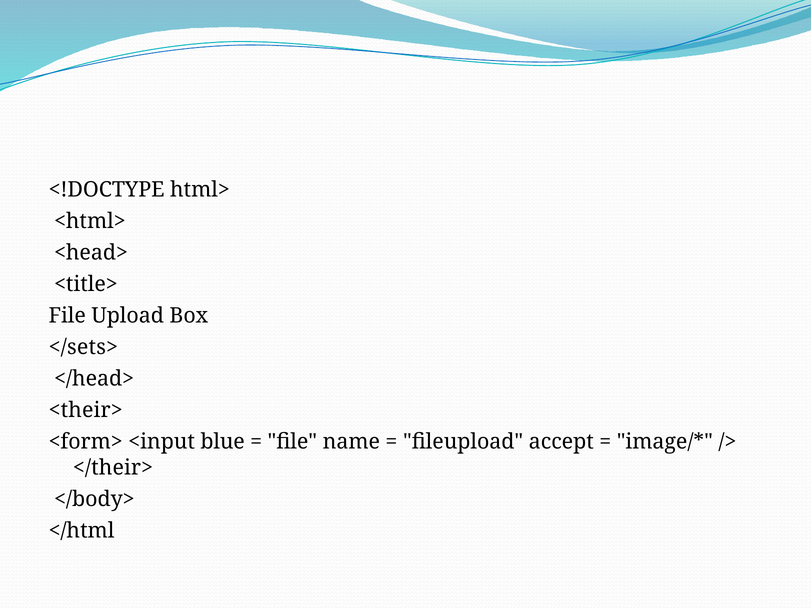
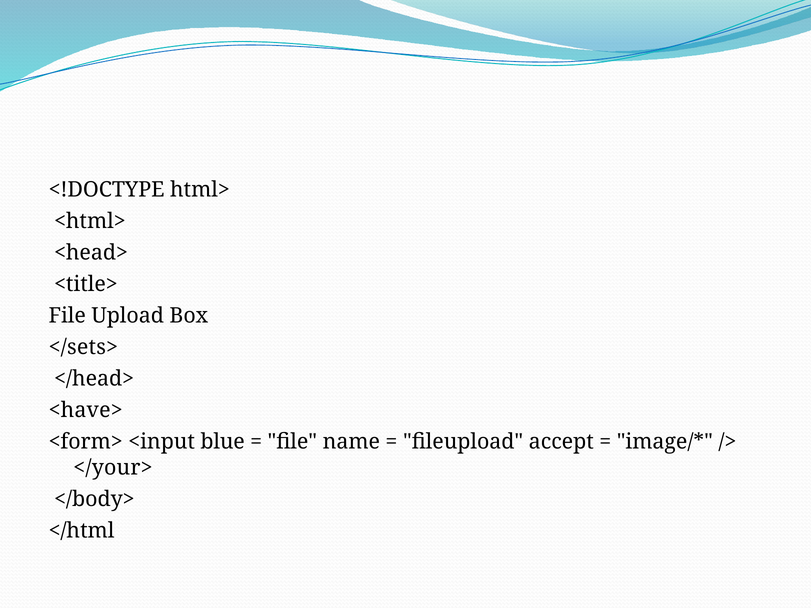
<their>: <their> -> <have> (86, 411)
</their>: </their> -> </your> (113, 468)
